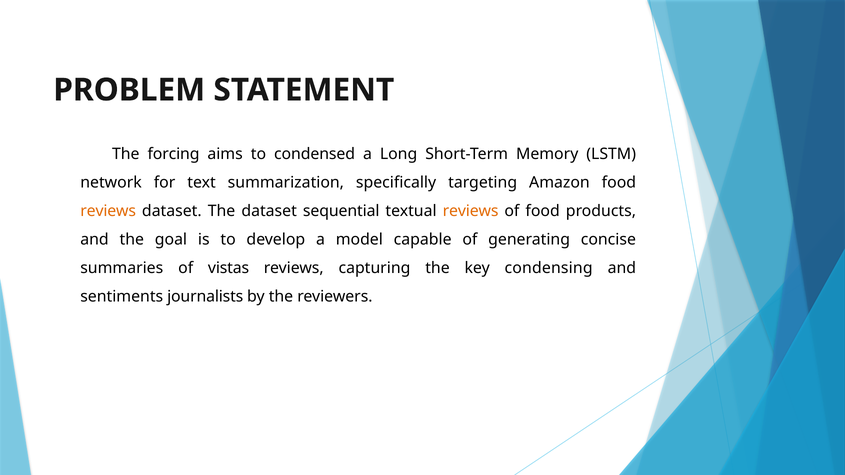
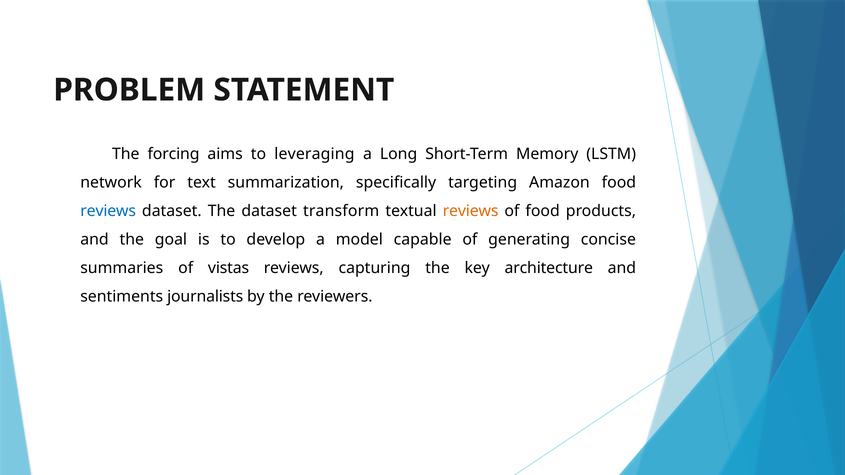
condensed: condensed -> leveraging (314, 154)
reviews colour: orange -> blue (108, 211)
sequential: sequential -> transform (341, 211)
condensing: condensing -> architecture (549, 268)
